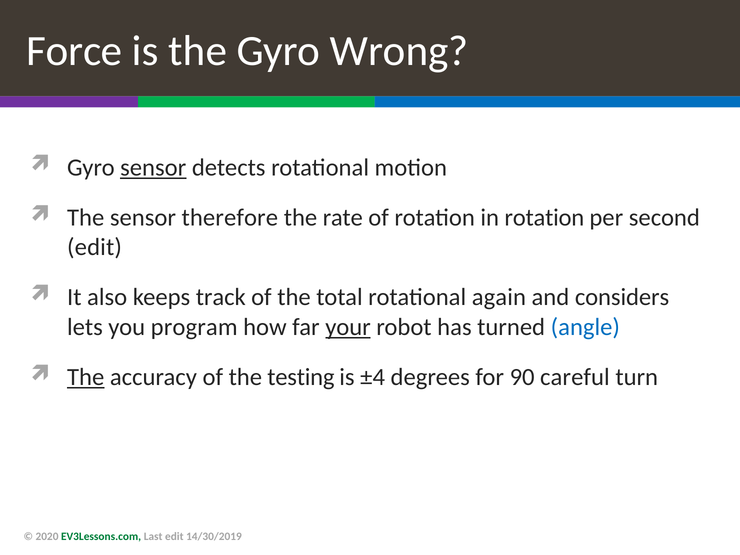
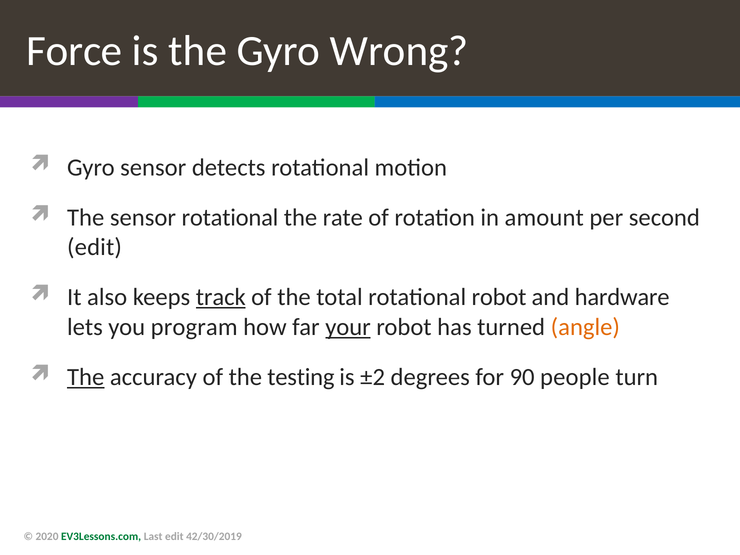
sensor underline: present -> none (153, 167)
sensor therefore: therefore -> rotational (230, 218)
in rotation: rotation -> amount (544, 218)
track underline: none -> present (221, 297)
rotational again: again -> robot (499, 297)
considers: considers -> hardware (622, 297)
angle colour: blue -> orange (585, 327)
±4: ±4 -> ±2 (373, 377)
careful: careful -> people (575, 377)
14/30/2019: 14/30/2019 -> 42/30/2019 (214, 536)
